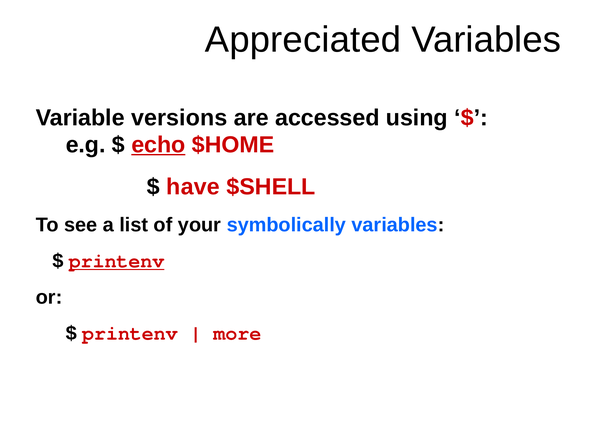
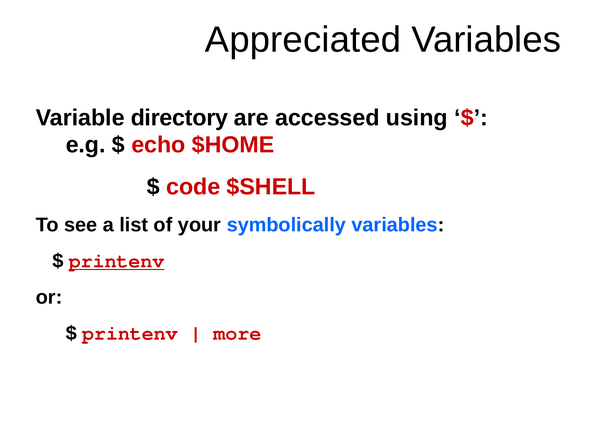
versions: versions -> directory (179, 118)
echo underline: present -> none (158, 145)
have: have -> code (193, 187)
